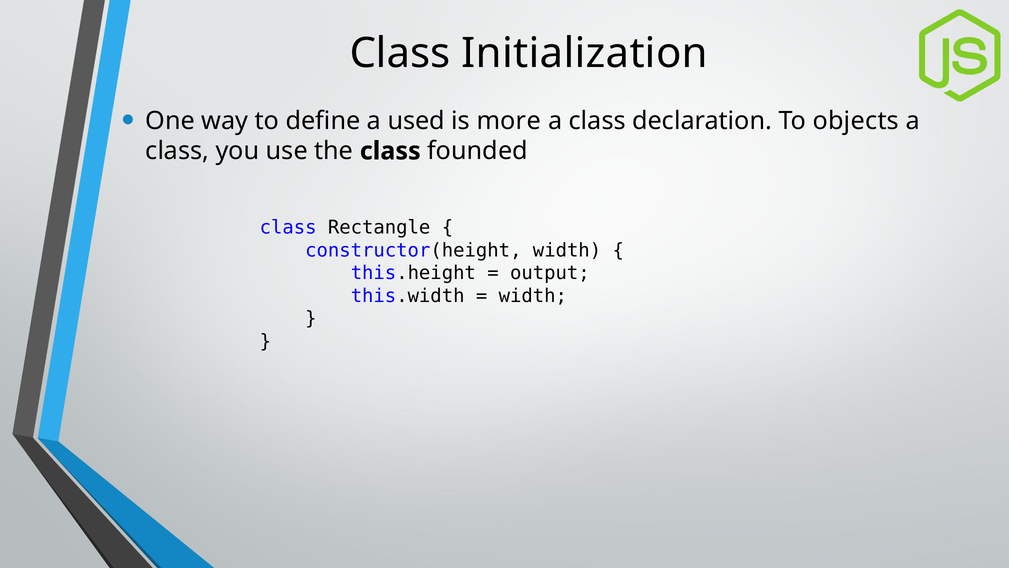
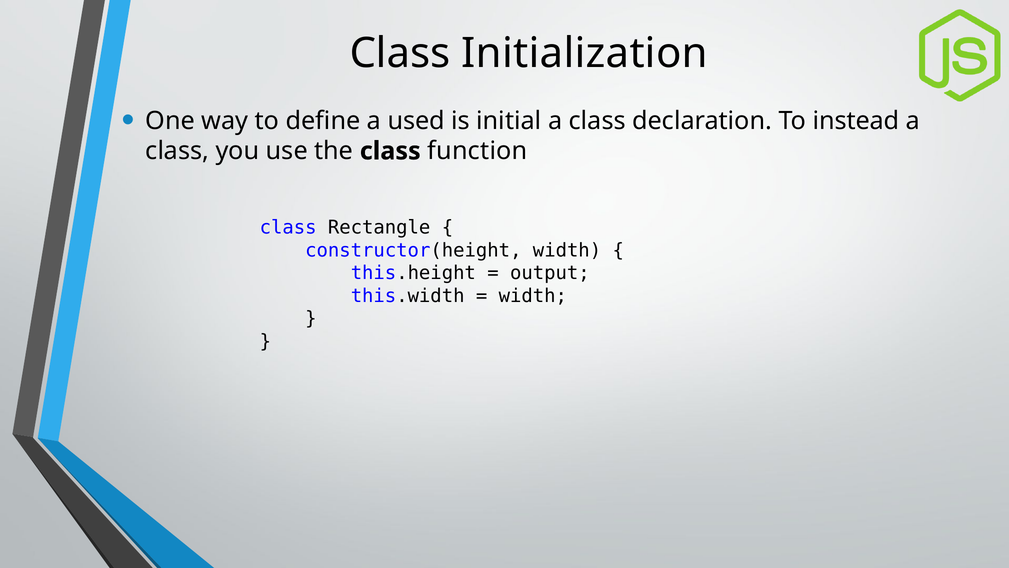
more: more -> initial (509, 121)
objects: objects -> instead (856, 121)
founded: founded -> function (477, 151)
